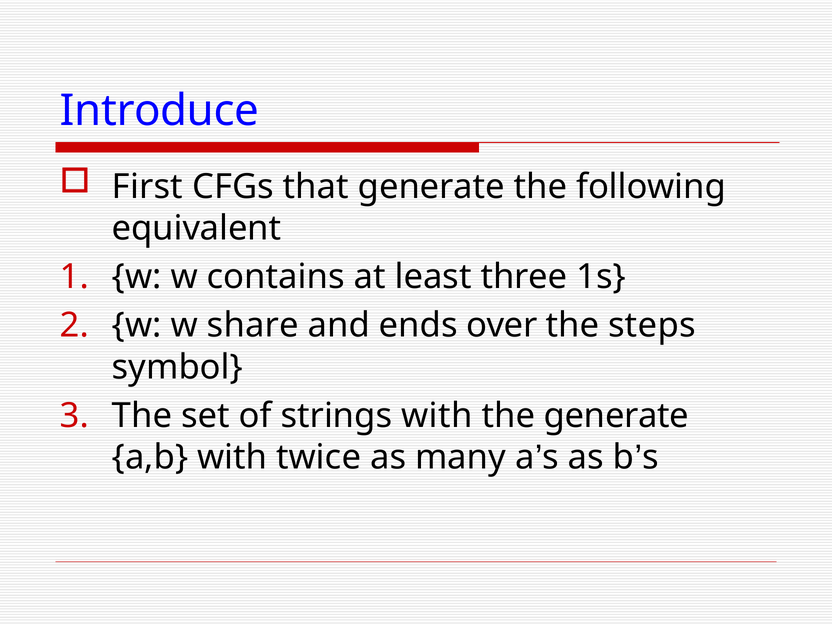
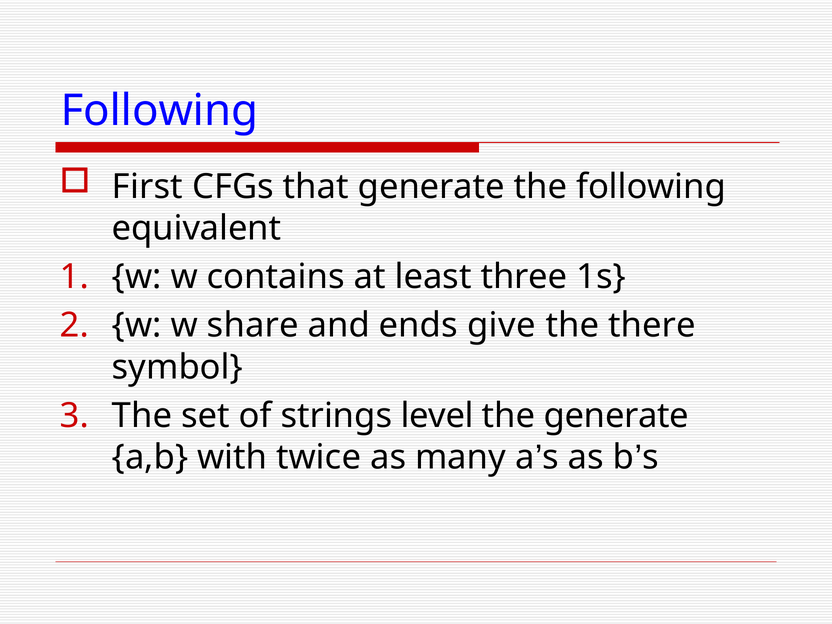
Introduce: Introduce -> Following (159, 111)
over: over -> give (501, 326)
steps: steps -> there (652, 326)
strings with: with -> level (437, 416)
